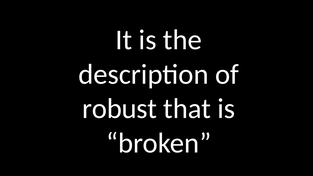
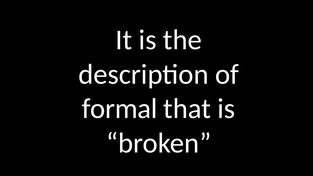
robust: robust -> formal (120, 109)
